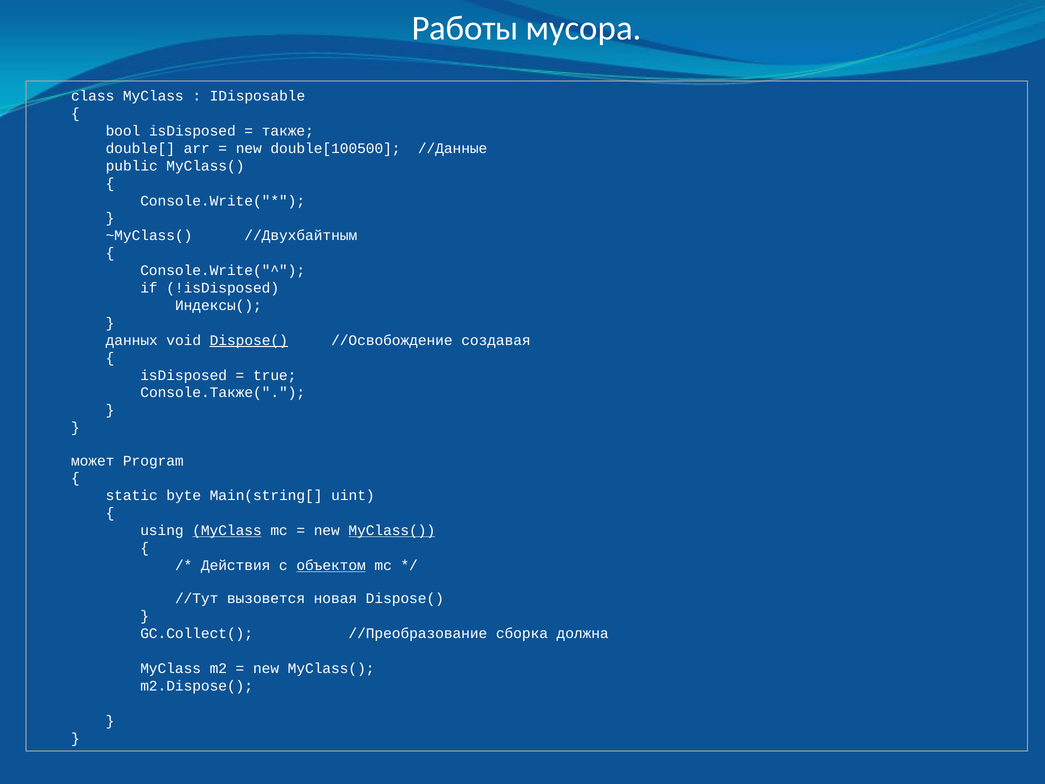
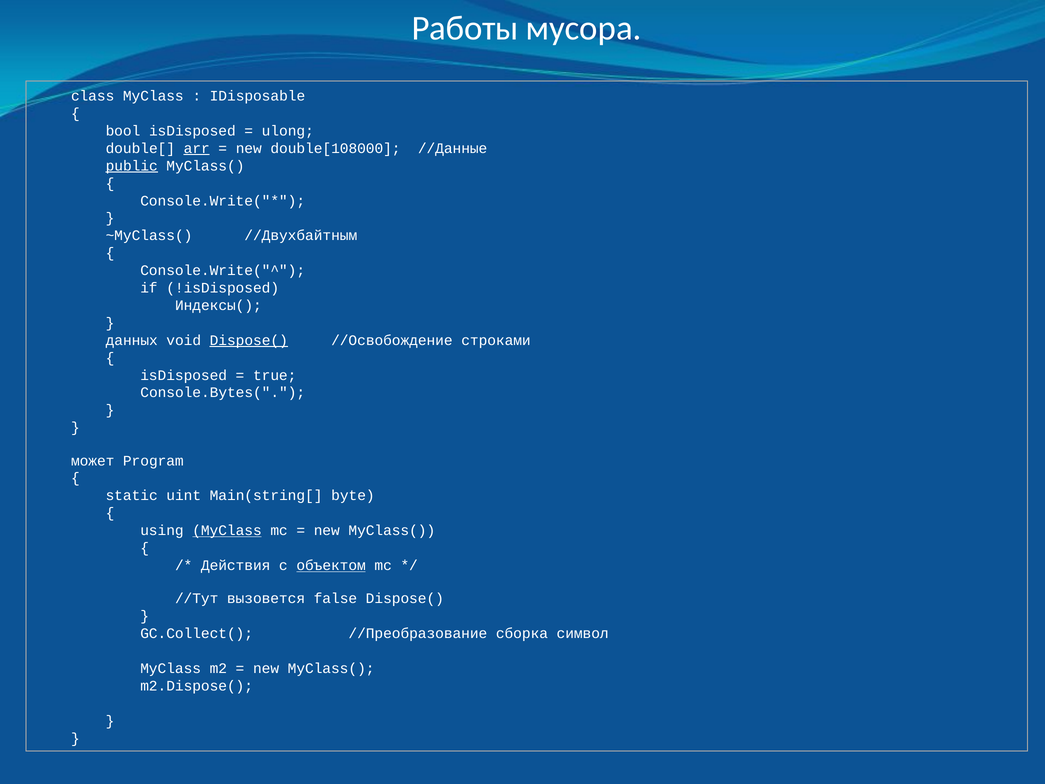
также: также -> ulong (288, 131)
arr underline: none -> present (197, 148)
double[100500: double[100500 -> double[108000 (336, 148)
public underline: none -> present (132, 166)
создавая: создавая -> строками (496, 340)
Console.Также(: Console.Также( -> Console.Bytes( (223, 393)
byte: byte -> uint (184, 495)
uint: uint -> byte (353, 495)
MyClass( underline: present -> none (392, 530)
новая: новая -> false (335, 598)
должна: должна -> символ (583, 633)
